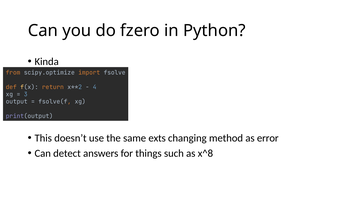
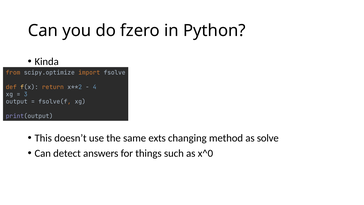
error: error -> solve (268, 138)
x^8: x^8 -> x^0 (205, 153)
